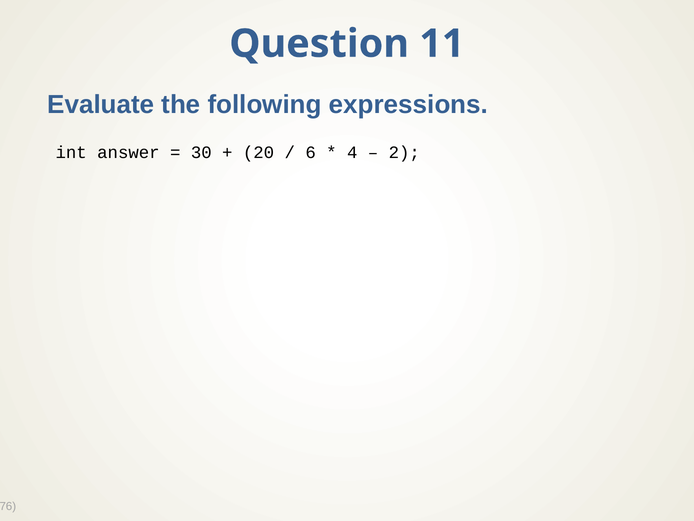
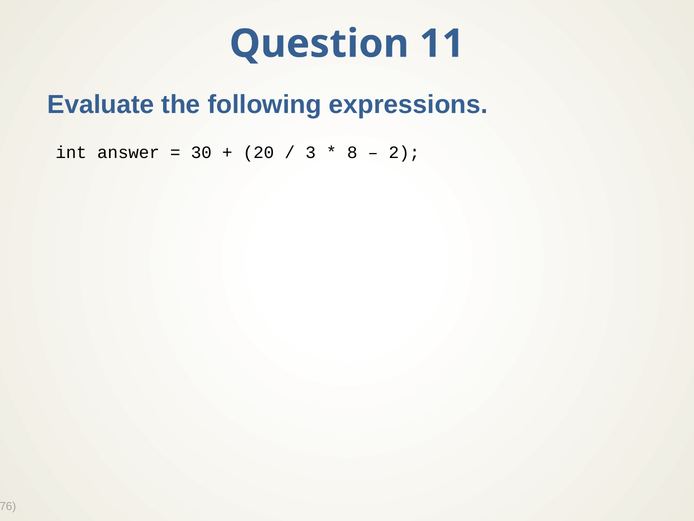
6: 6 -> 3 (311, 153)
4: 4 -> 8 (352, 153)
